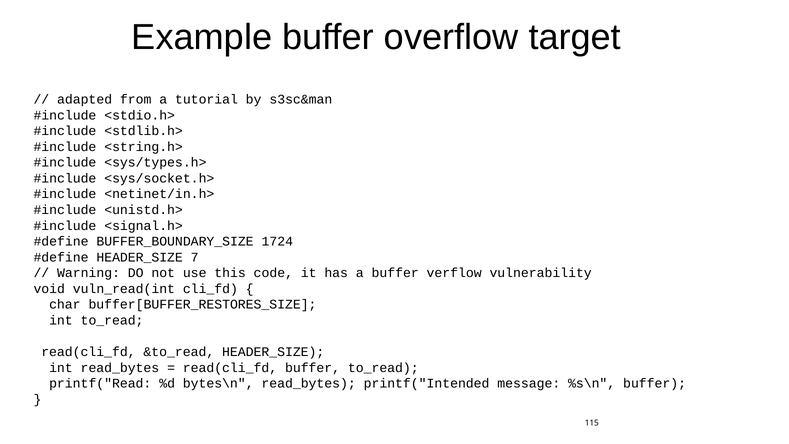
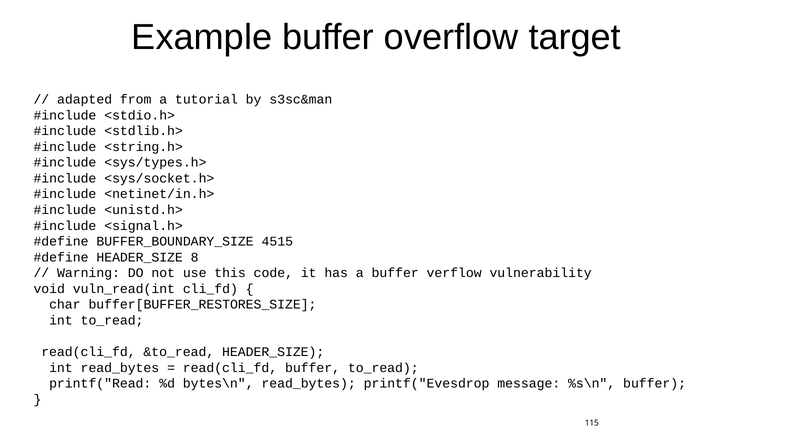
1724: 1724 -> 4515 (277, 241)
7: 7 -> 8 (195, 257)
printf("Intended: printf("Intended -> printf("Evesdrop (427, 383)
